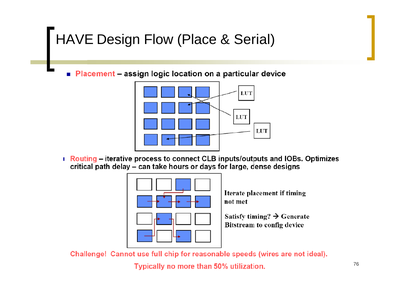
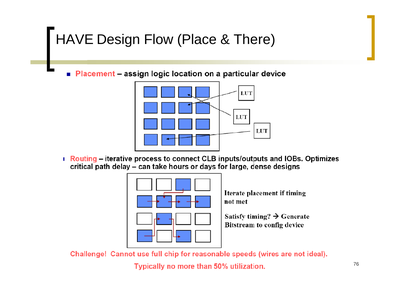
Serial: Serial -> There (254, 39)
